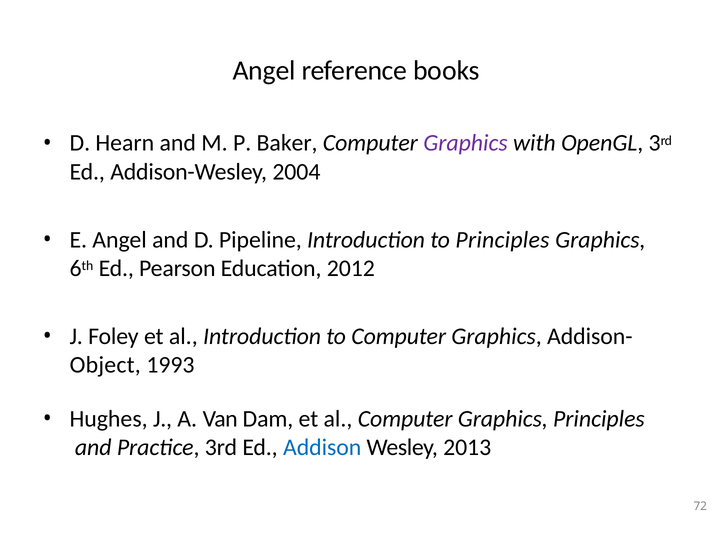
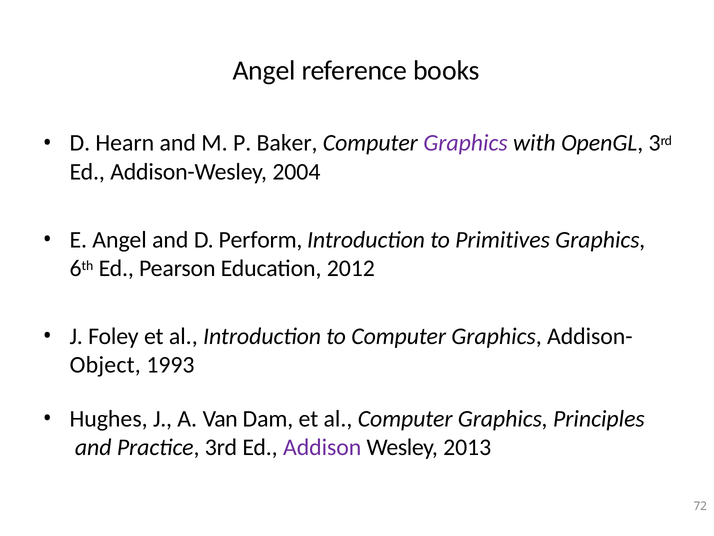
Pipeline: Pipeline -> Perform (260, 239)
to Principles: Principles -> Primitives (503, 239)
Addison colour: blue -> purple (322, 447)
